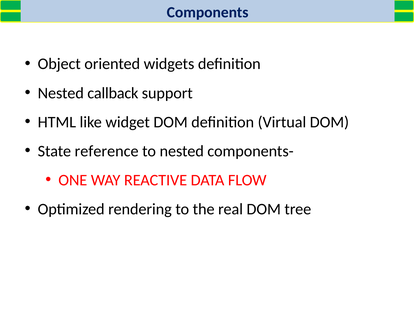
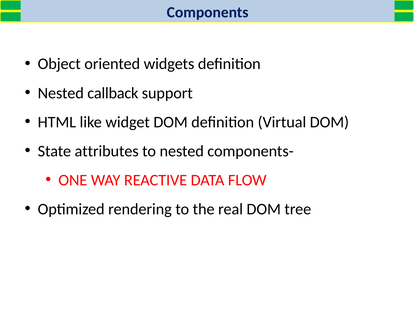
reference: reference -> attributes (107, 151)
